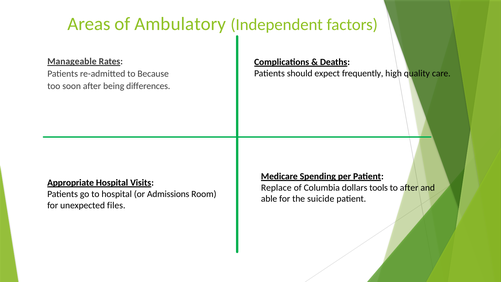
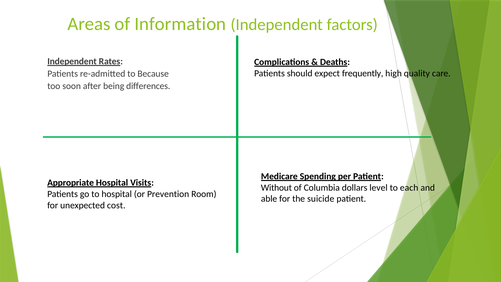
Ambulatory: Ambulatory -> Information (180, 24)
Manageable: Manageable -> Independent (72, 61)
Replace: Replace -> Without (276, 187)
tools: tools -> level (379, 187)
to after: after -> each (409, 187)
Admissions: Admissions -> Prevention (168, 194)
files: files -> cost (116, 205)
